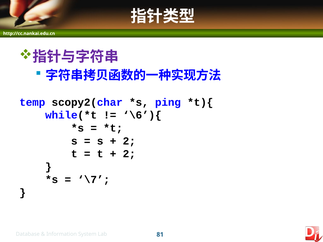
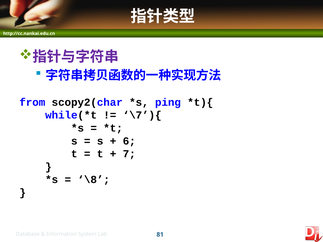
temp: temp -> from (32, 102)
\6’){: \6’){ -> \7’){ (142, 115)
2: 2 -> 6 (129, 141)
2: 2 -> 7 (129, 154)
\7: \7 -> \8 (94, 180)
